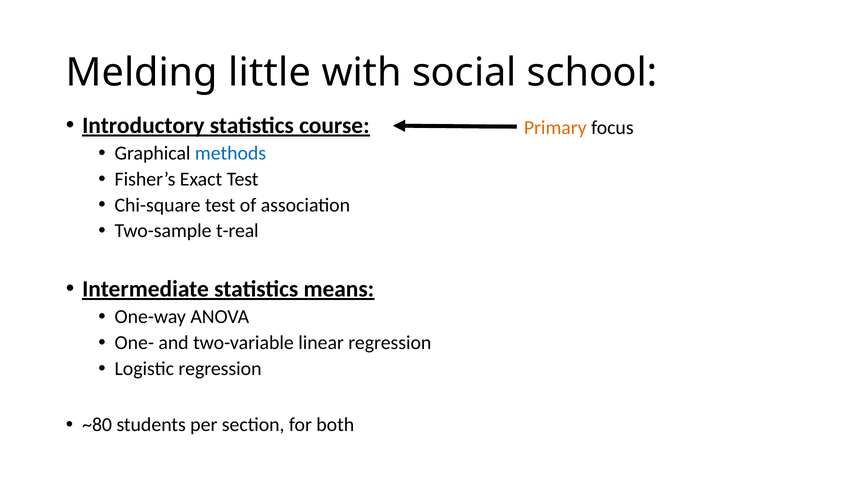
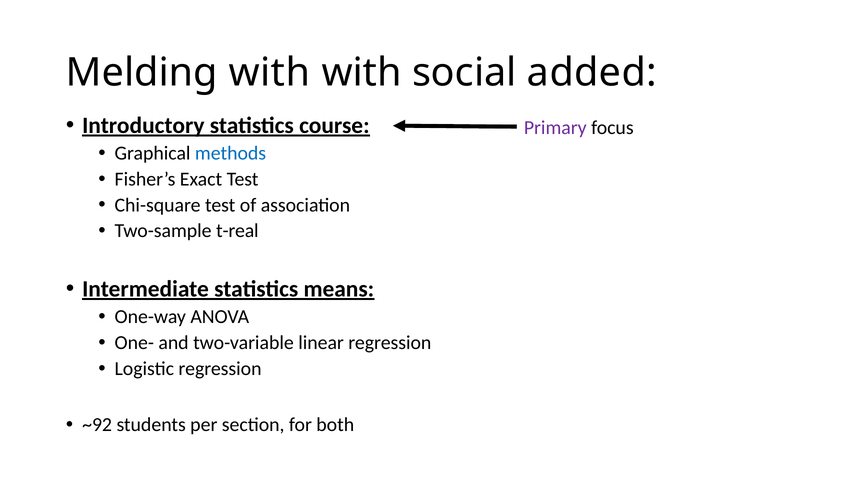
Melding little: little -> with (269, 73)
school: school -> added (592, 73)
Primary colour: orange -> purple (555, 128)
~80: ~80 -> ~92 (97, 425)
